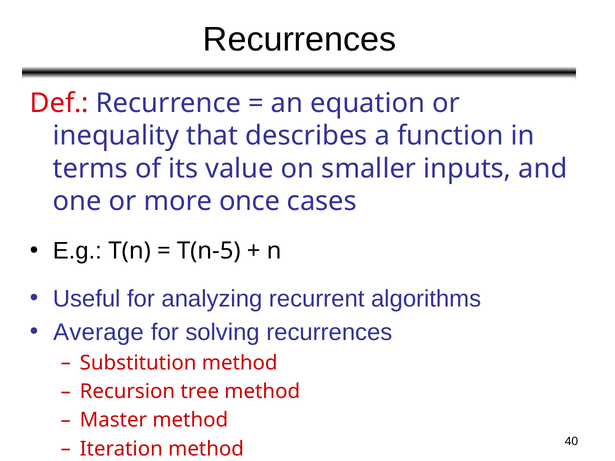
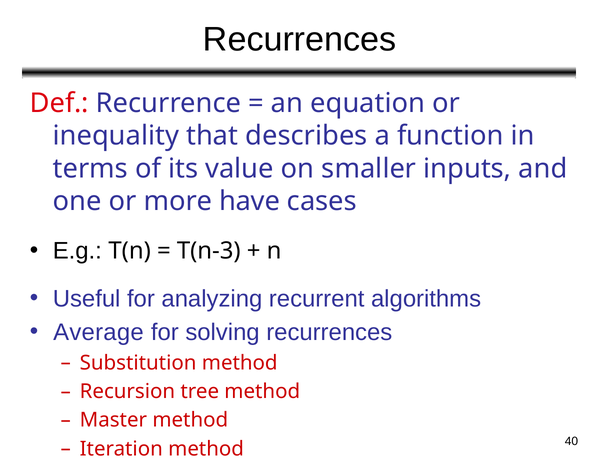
once: once -> have (250, 201)
T(n-5: T(n-5 -> T(n-3 (209, 251)
